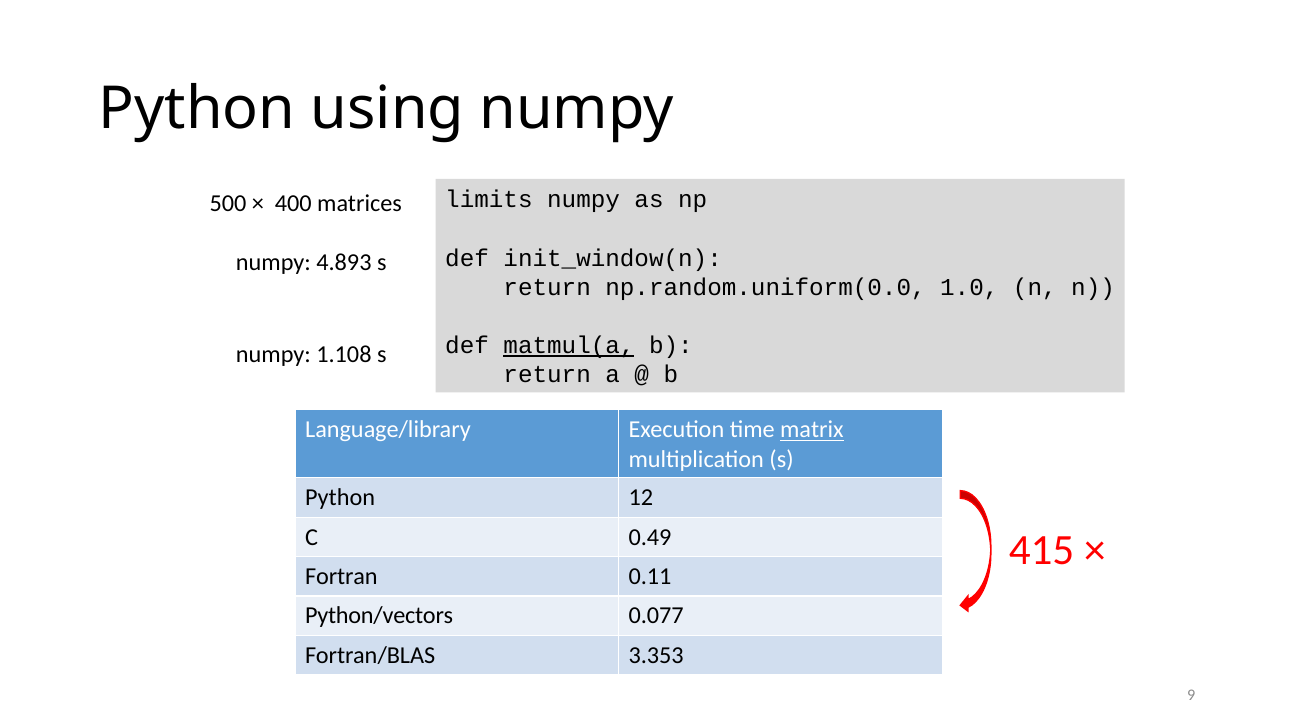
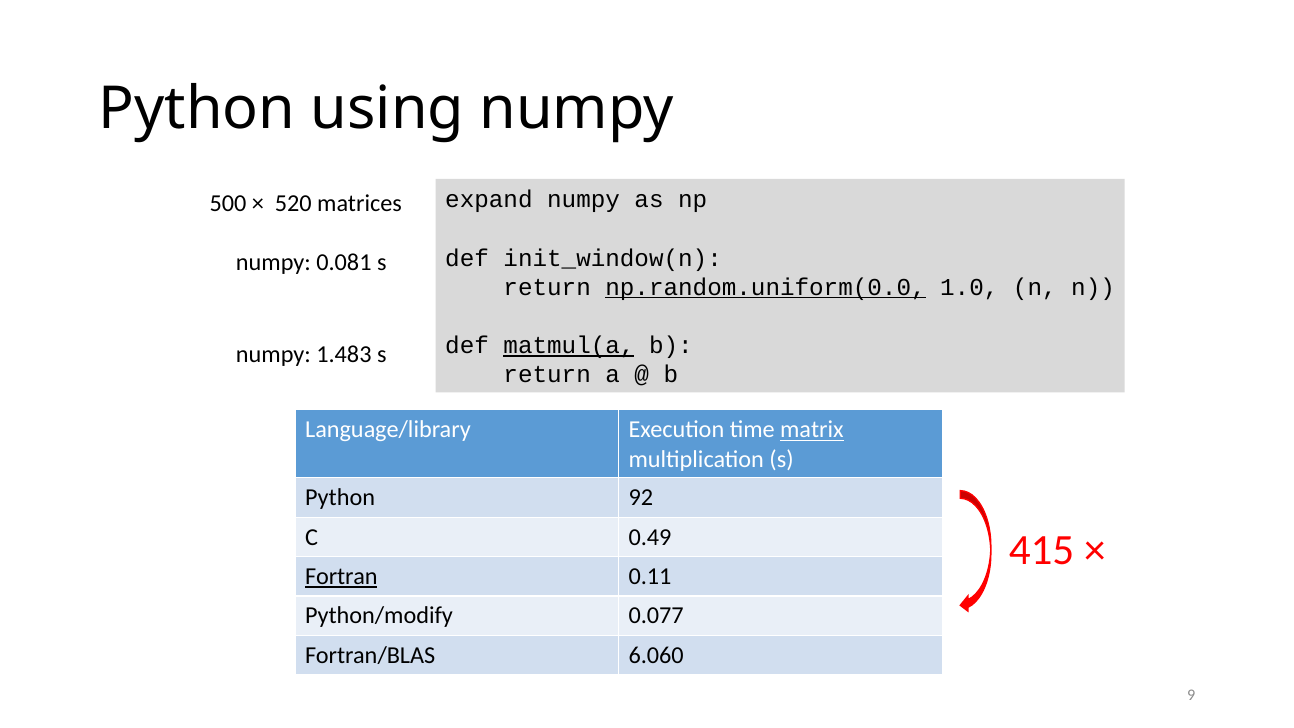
limits: limits -> expand (489, 200)
400: 400 -> 520 (293, 204)
4.893: 4.893 -> 0.081 (344, 263)
np.random.uniform(0.0 underline: none -> present (766, 287)
1.108: 1.108 -> 1.483 (344, 354)
12: 12 -> 92 (641, 498)
Fortran underline: none -> present (341, 576)
Python/vectors: Python/vectors -> Python/modify (379, 616)
3.353: 3.353 -> 6.060 (656, 655)
